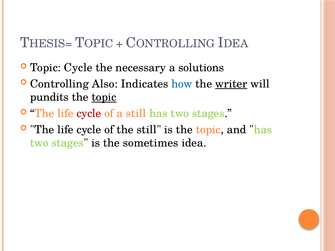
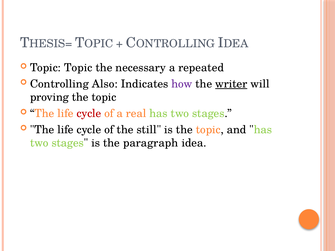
Topic Cycle: Cycle -> Topic (78, 68)
solutions: solutions -> repeated (201, 68)
how colour: blue -> purple (182, 84)
pundits: pundits -> proving (49, 97)
topic underline: present -> none (104, 97)
a still: still -> real (136, 114)
sometimes: sometimes -> paragraph (151, 143)
